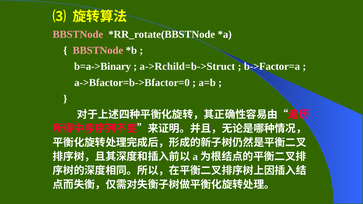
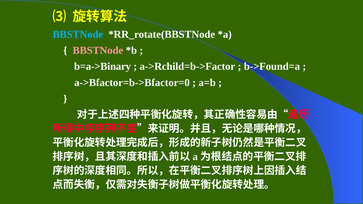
BBSTNode colour: pink -> light blue (78, 34)
a->Rchild=b->Struct: a->Rchild=b->Struct -> a->Rchild=b->Factor (187, 67)
b->Factor=a: b->Factor=a -> b->Found=a (272, 67)
